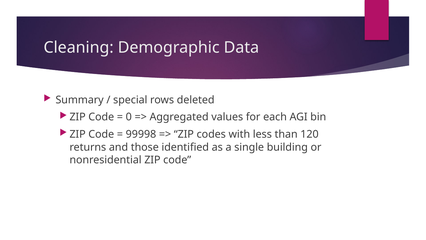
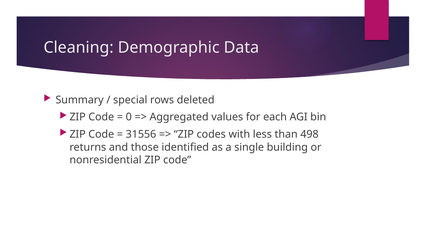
99998: 99998 -> 31556 (141, 134)
120: 120 -> 498 (310, 134)
